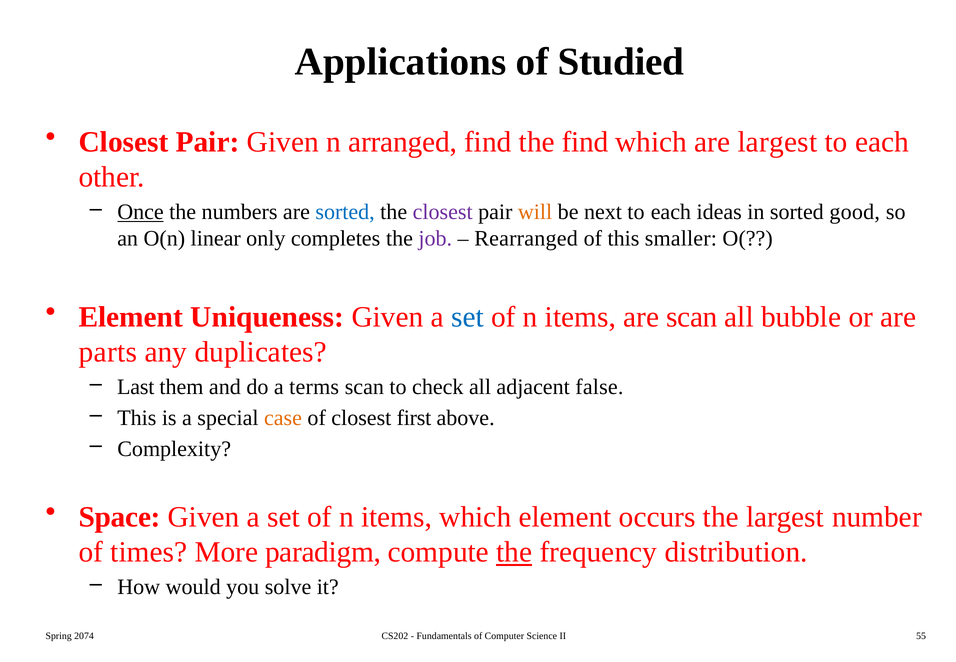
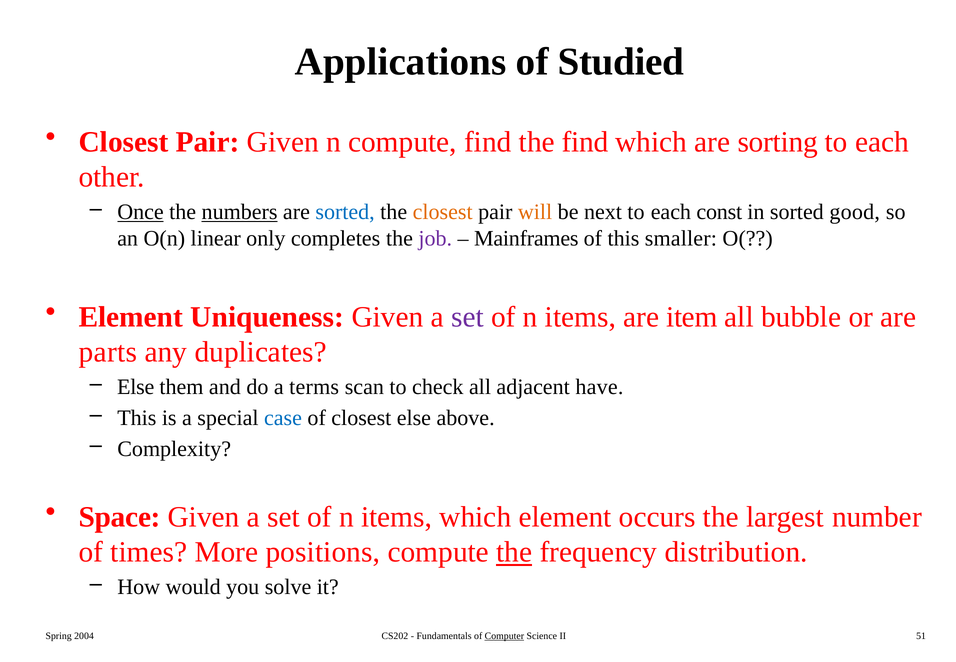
n arranged: arranged -> compute (403, 142)
are largest: largest -> sorting (778, 142)
numbers underline: none -> present (240, 212)
closest colour: purple -> orange (443, 212)
ideas: ideas -> const (719, 212)
Rearranged: Rearranged -> Mainframes (526, 238)
set colour: blue -> purple (467, 317)
are scan: scan -> item (692, 317)
Last: Last -> Else (136, 387)
false: false -> have (599, 387)
case colour: orange -> blue (283, 418)
closest first: first -> else (414, 418)
paradigm: paradigm -> positions (323, 552)
2074: 2074 -> 2004 (84, 636)
Computer underline: none -> present (504, 636)
55: 55 -> 51 (921, 636)
